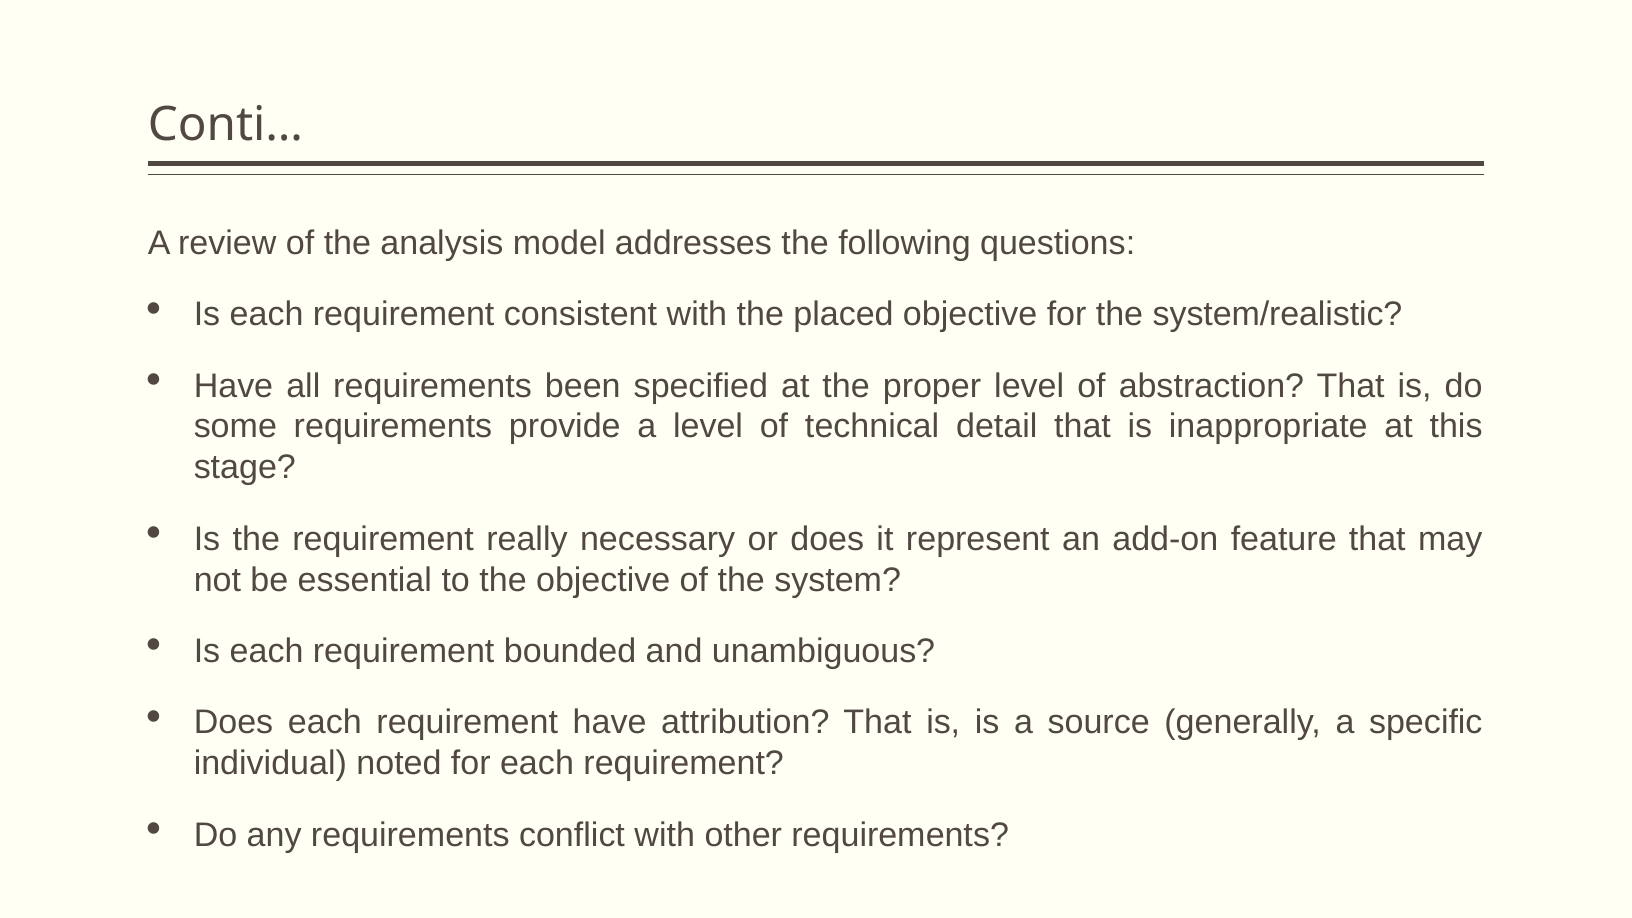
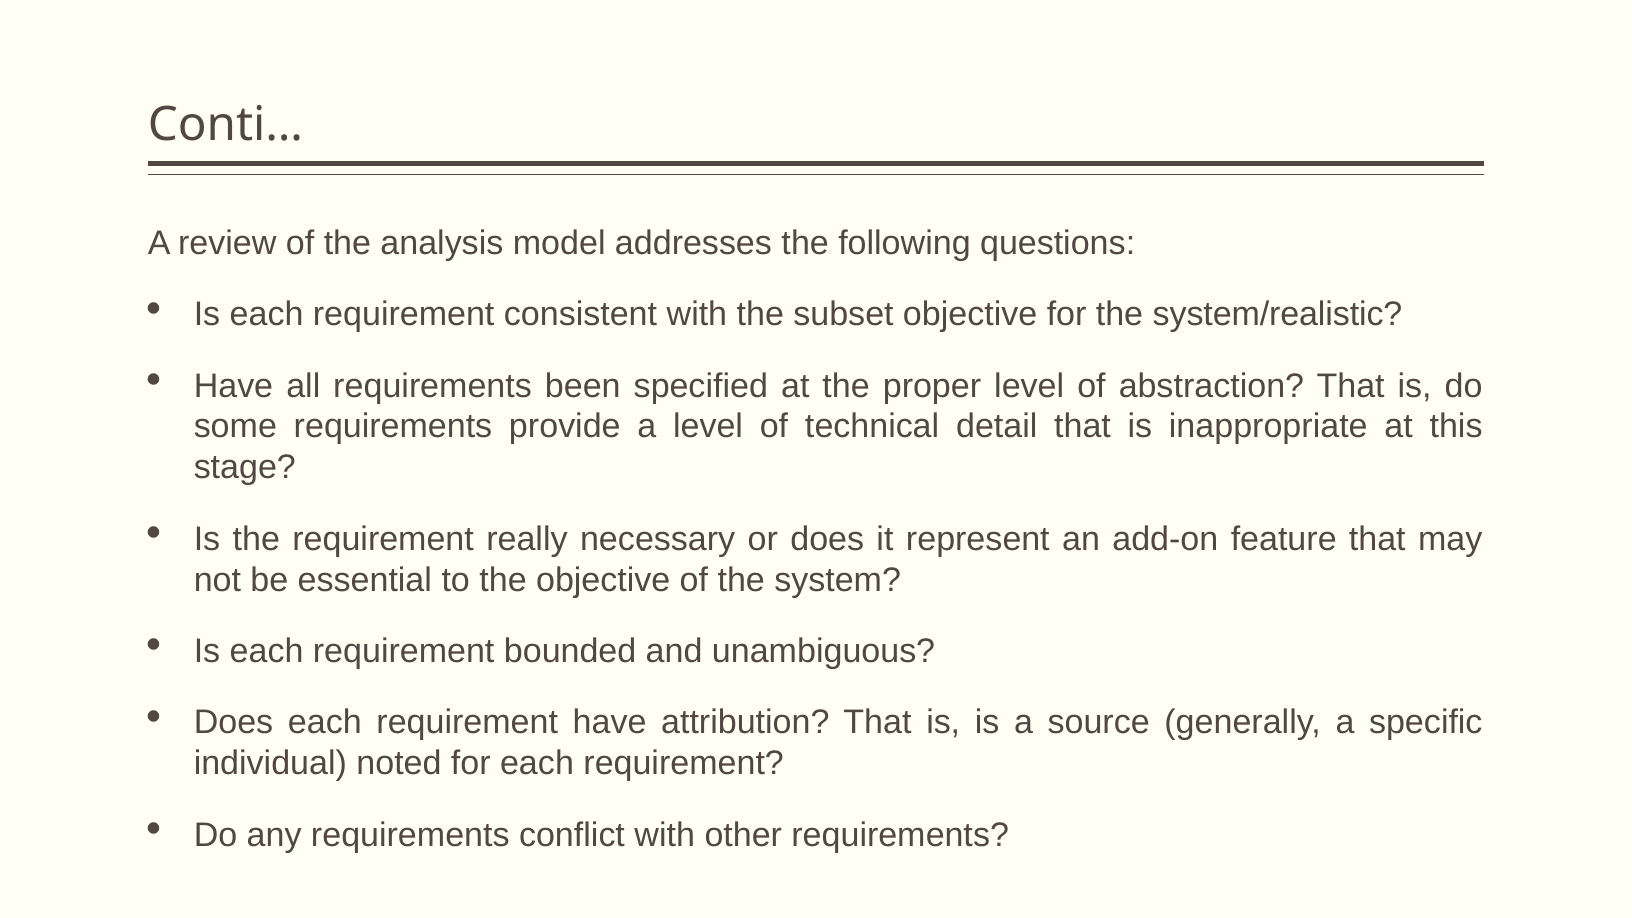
placed: placed -> subset (843, 315)
